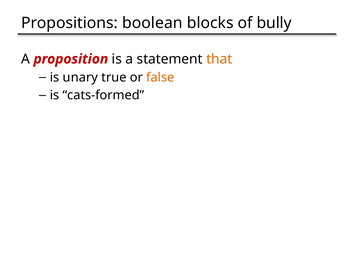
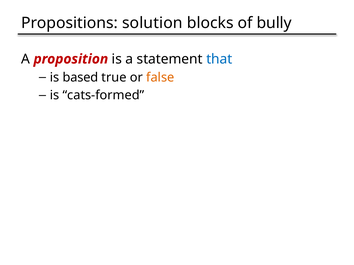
boolean: boolean -> solution (152, 23)
that colour: orange -> blue (219, 59)
unary: unary -> based (80, 78)
